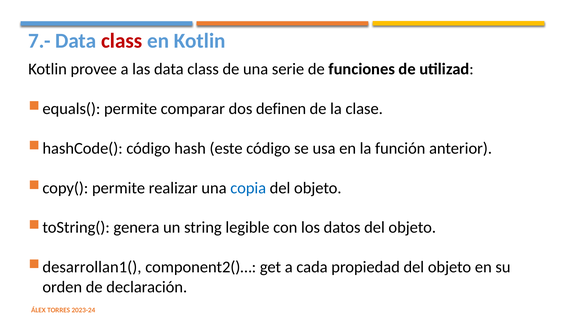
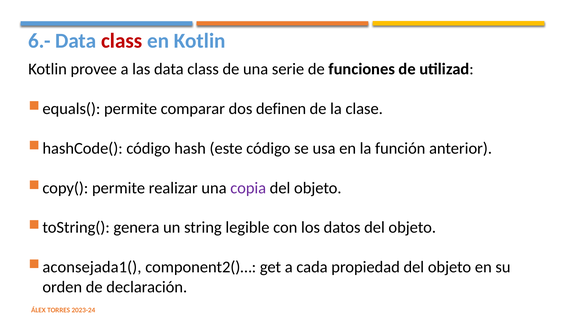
7.-: 7.- -> 6.- (39, 41)
copia colour: blue -> purple (248, 188)
desarrollan1(: desarrollan1( -> aconsejada1( (92, 267)
